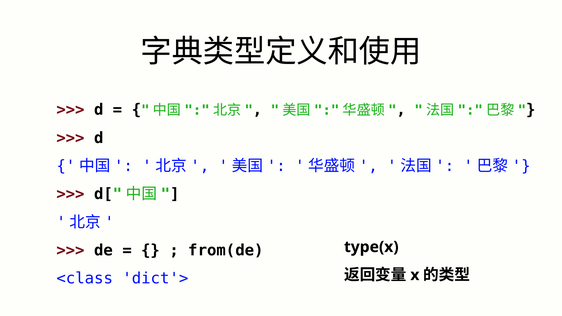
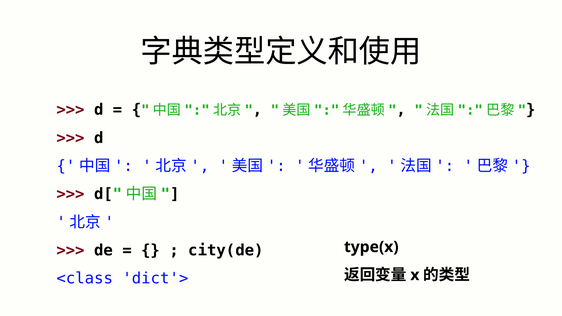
from(de: from(de -> city(de (226, 250)
